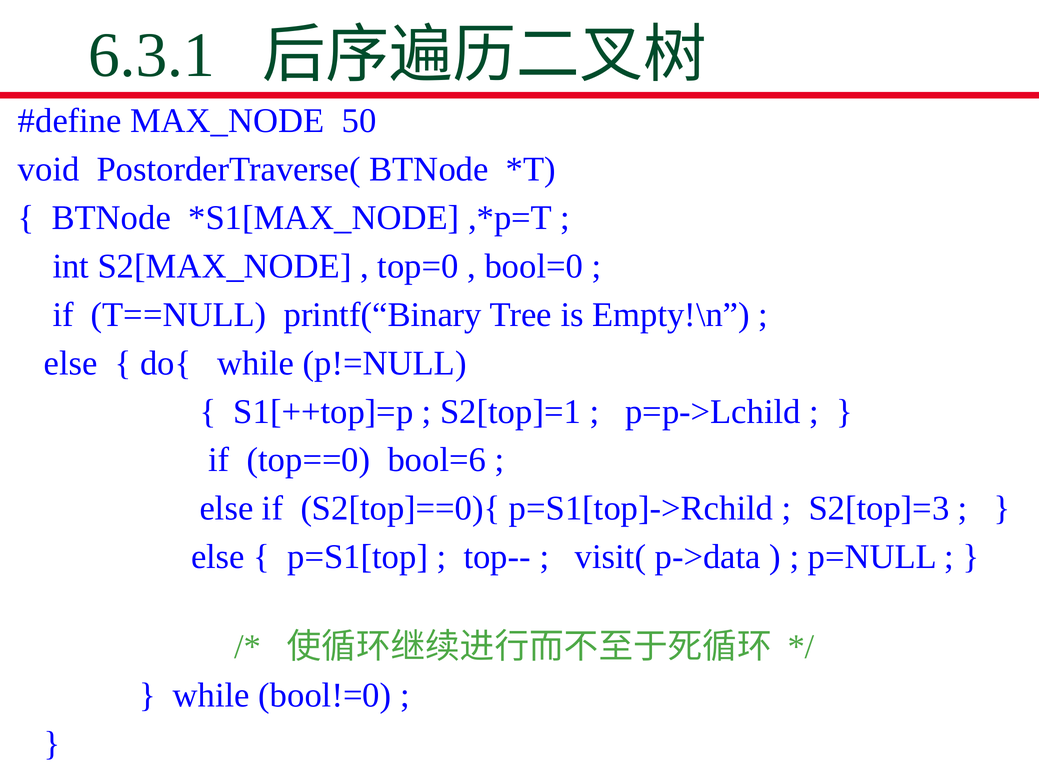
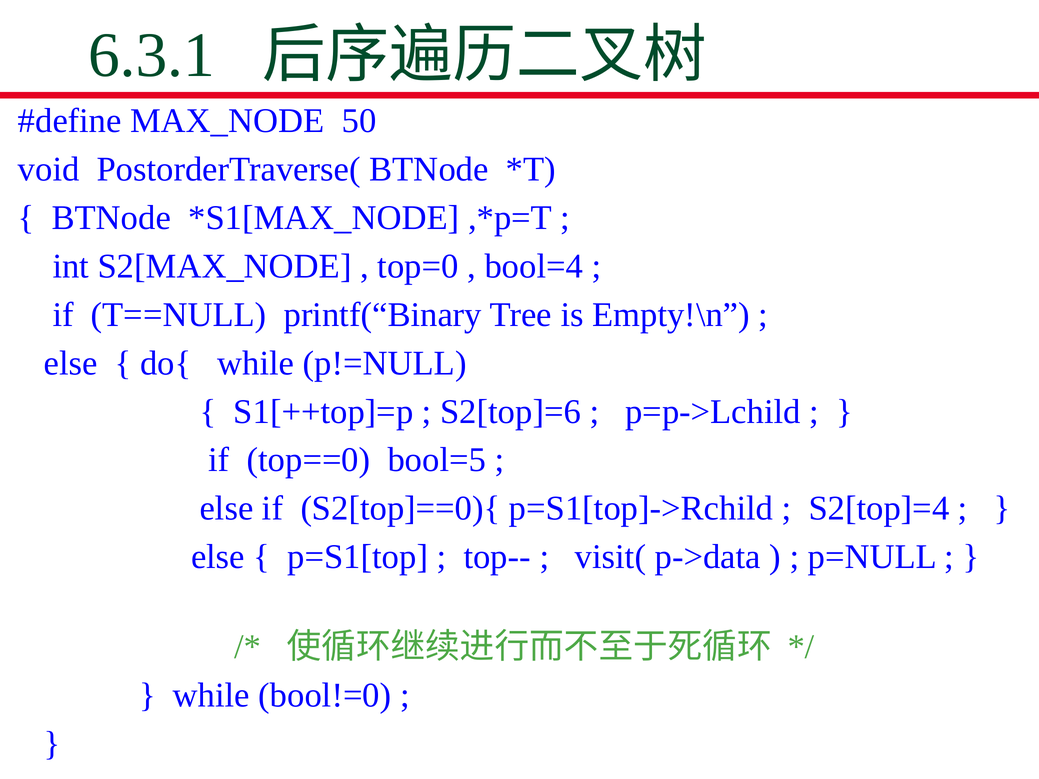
bool=0: bool=0 -> bool=4 (534, 266)
S2[top]=1: S2[top]=1 -> S2[top]=6 (511, 412)
bool=6: bool=6 -> bool=5 (437, 460)
S2[top]=3: S2[top]=3 -> S2[top]=4 (879, 509)
